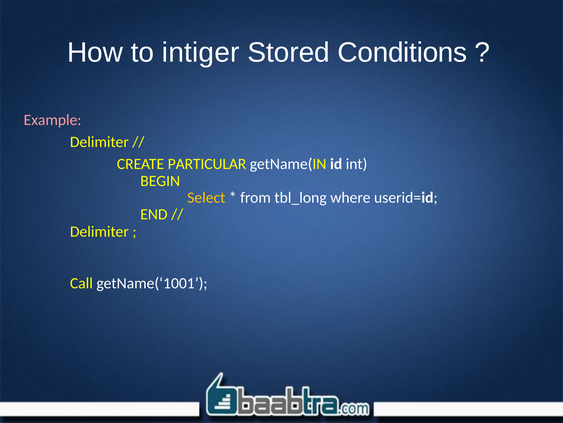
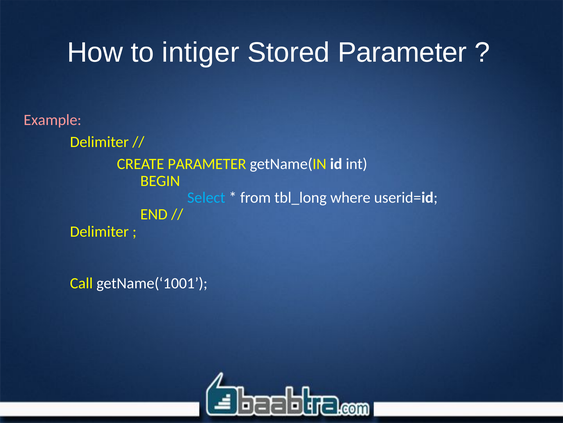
Stored Conditions: Conditions -> Parameter (402, 52)
CREATE PARTICULAR: PARTICULAR -> PARAMETER (207, 164)
Select colour: yellow -> light blue (206, 197)
